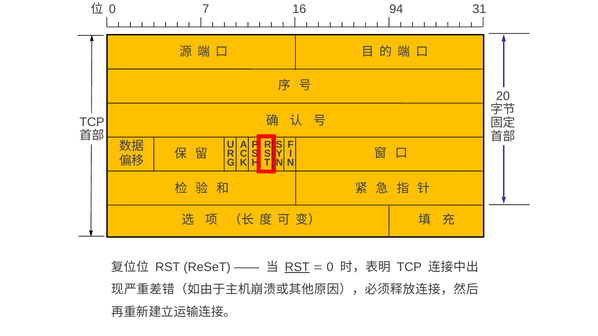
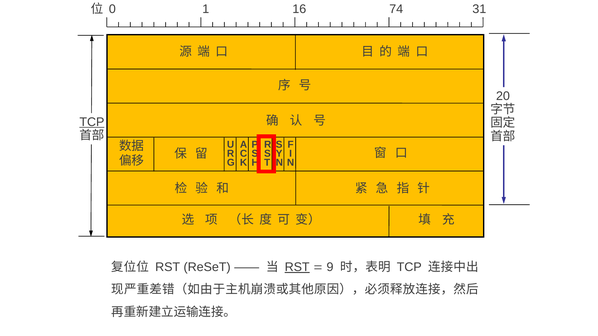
7: 7 -> 1 (206, 9)
94: 94 -> 74 (396, 9)
TCP underline: none -> present (92, 122)
0: 0 -> 9 (330, 267)
